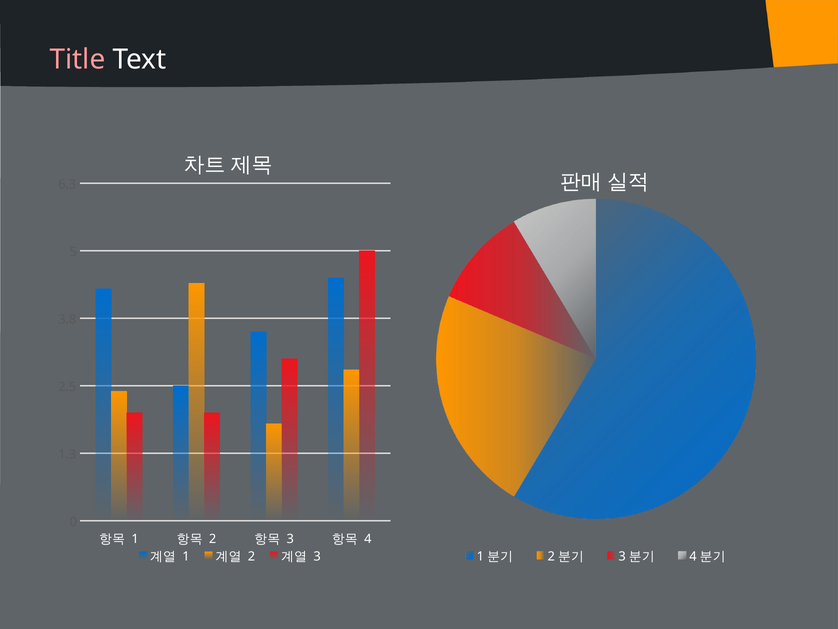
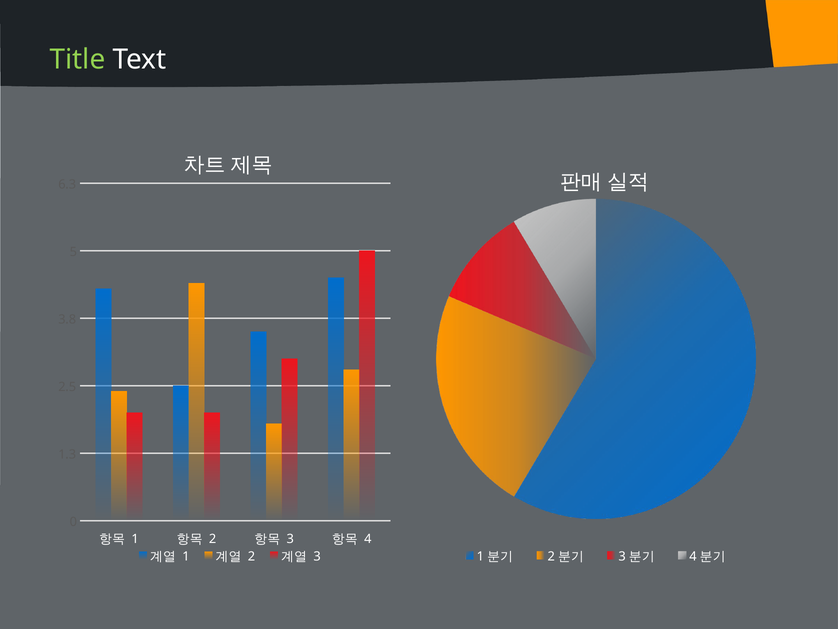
Title colour: pink -> light green (77, 59)
